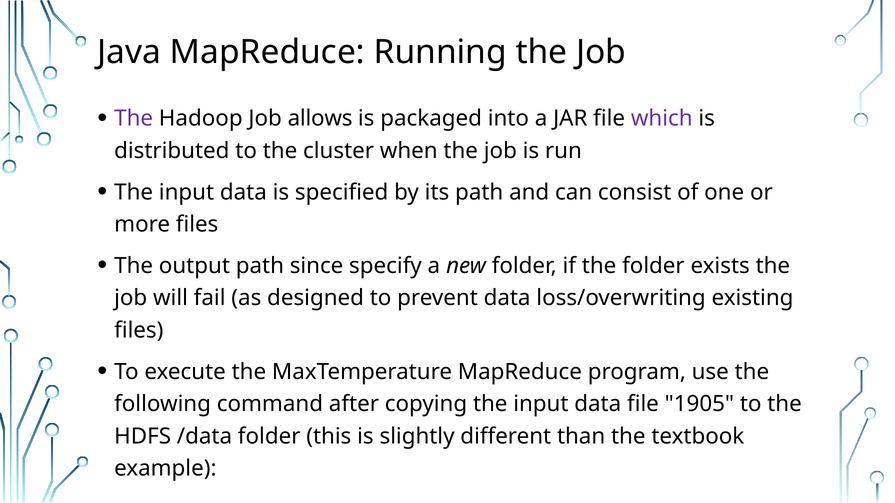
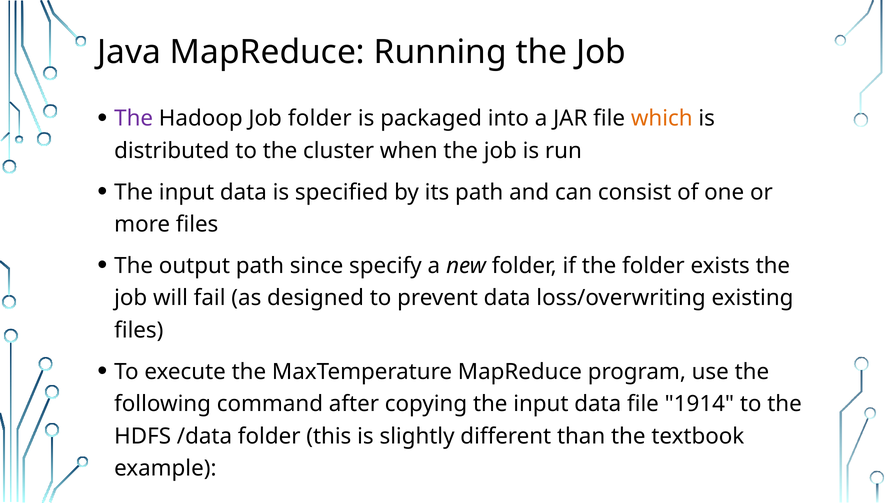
Job allows: allows -> folder (320, 119)
which colour: purple -> orange (662, 119)
1905: 1905 -> 1914 (699, 404)
